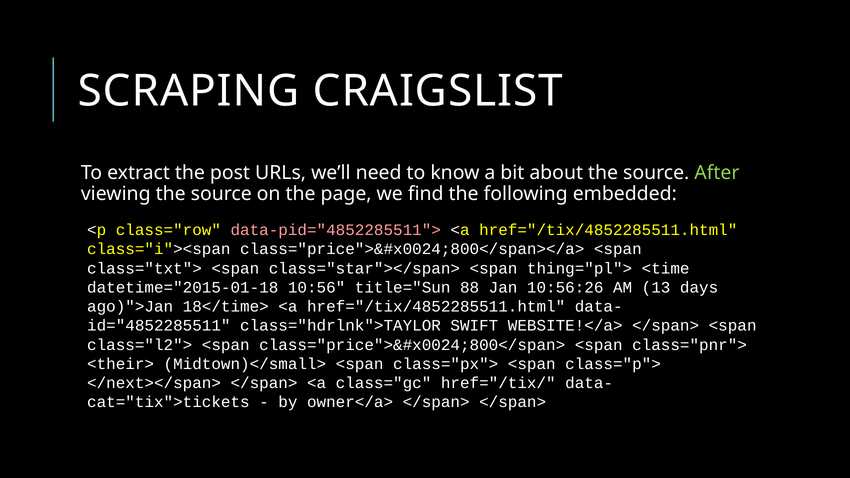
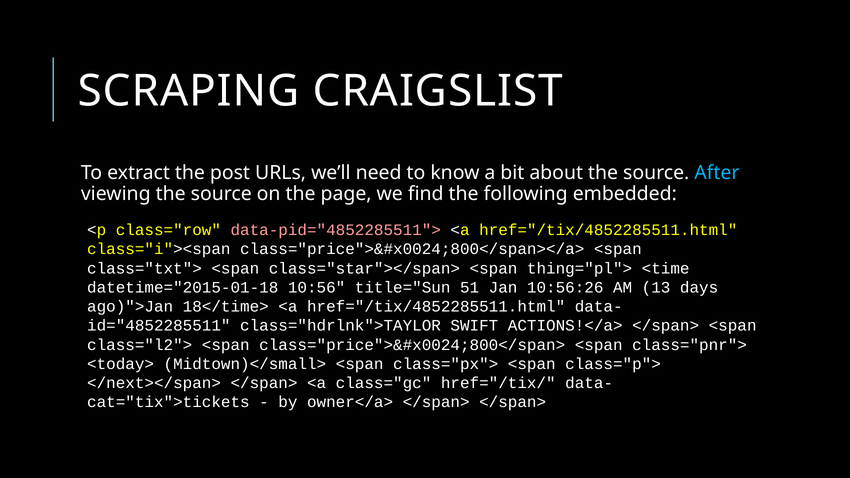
After colour: light green -> light blue (717, 173)
88: 88 -> 51 (470, 288)
WEBSITE!</a>: WEBSITE!</a> -> ACTIONS!</a> (565, 326)
<their>: <their> -> <today> (121, 364)
